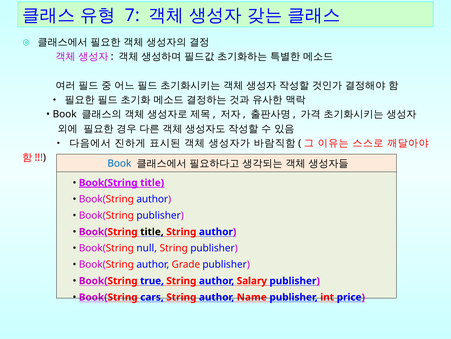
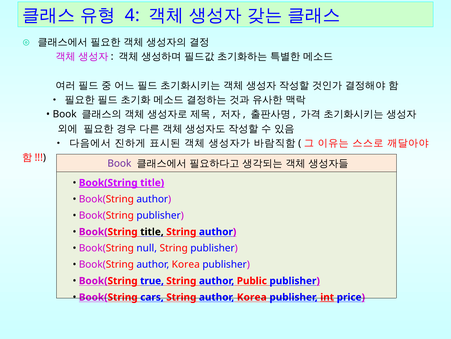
7: 7 -> 4 (132, 15)
Book colour: blue -> purple (119, 163)
Book(String author Grade: Grade -> Korea (186, 264)
Salary: Salary -> Public (252, 280)
String author Name: Name -> Korea (252, 297)
int underline: none -> present (327, 297)
